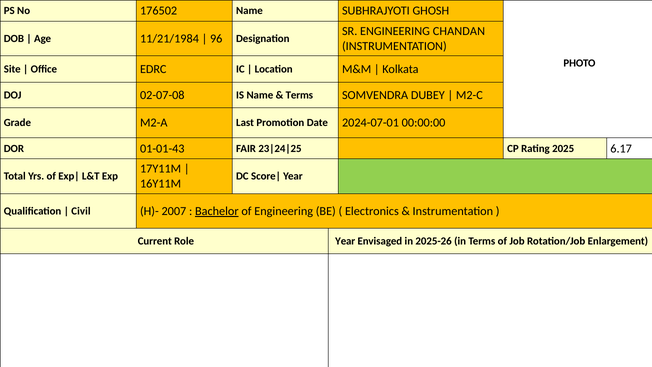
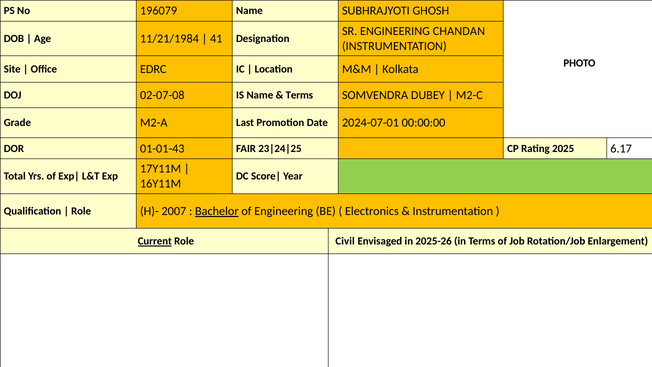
176502: 176502 -> 196079 (159, 11)
96: 96 -> 41 (216, 38)
Civil: Civil -> Role (81, 211)
Current underline: none -> present (155, 241)
Role Year: Year -> Civil (345, 241)
